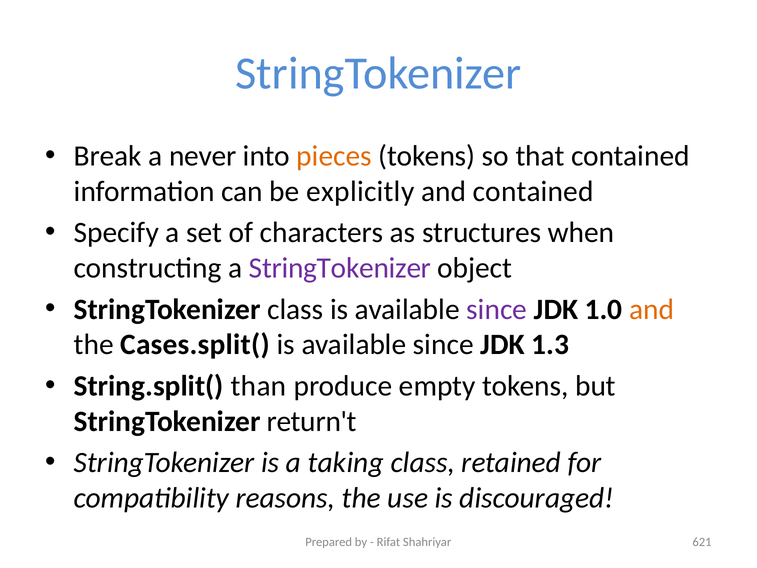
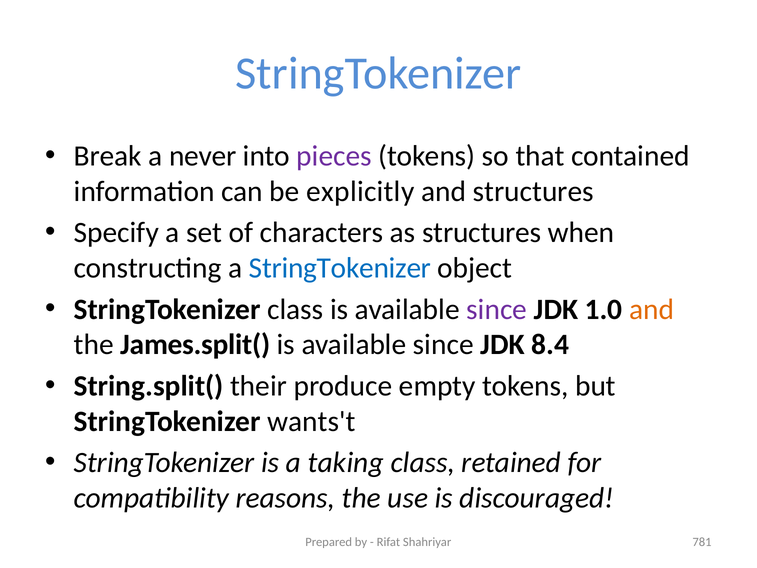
pieces colour: orange -> purple (334, 156)
and contained: contained -> structures (533, 191)
StringTokenizer colour: purple -> blue (340, 268)
Cases.split(: Cases.split( -> James.split( (195, 345)
1.3: 1.3 -> 8.4 (550, 345)
than: than -> their (259, 386)
return't: return't -> wants't (311, 421)
621: 621 -> 781 (702, 542)
